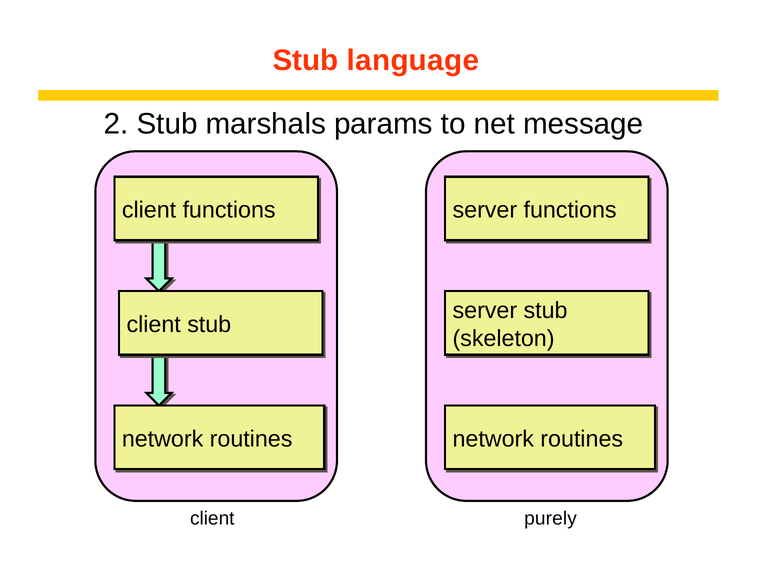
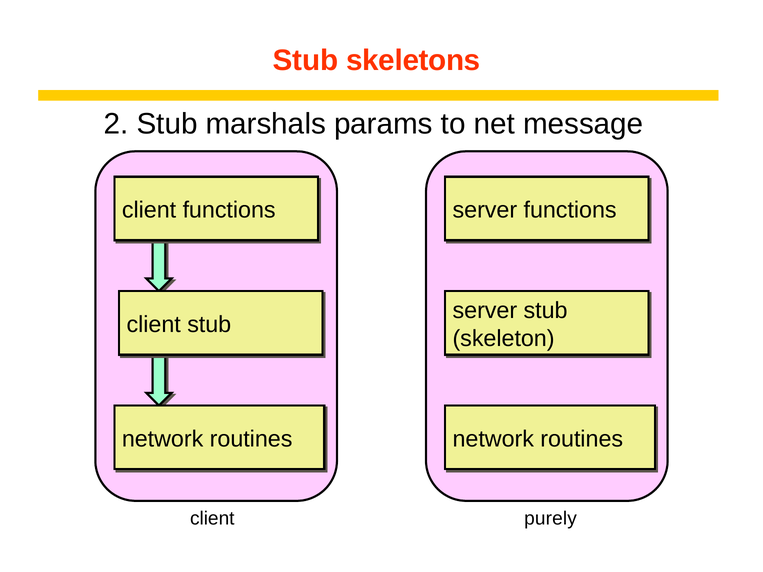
language: language -> skeletons (413, 60)
